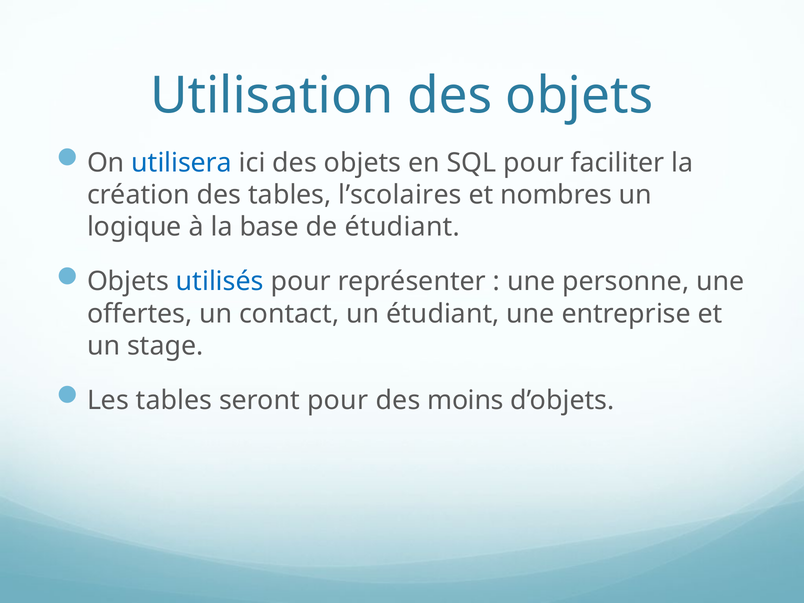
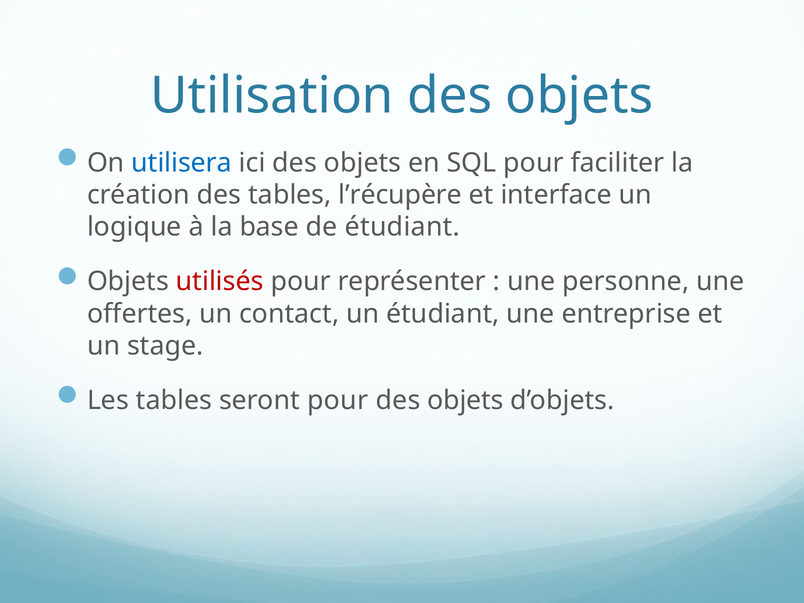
l’scolaires: l’scolaires -> l’récupère (400, 195)
nombres: nombres -> interface (556, 195)
utilisés colour: blue -> red (220, 282)
moins: moins -> objets (465, 400)
